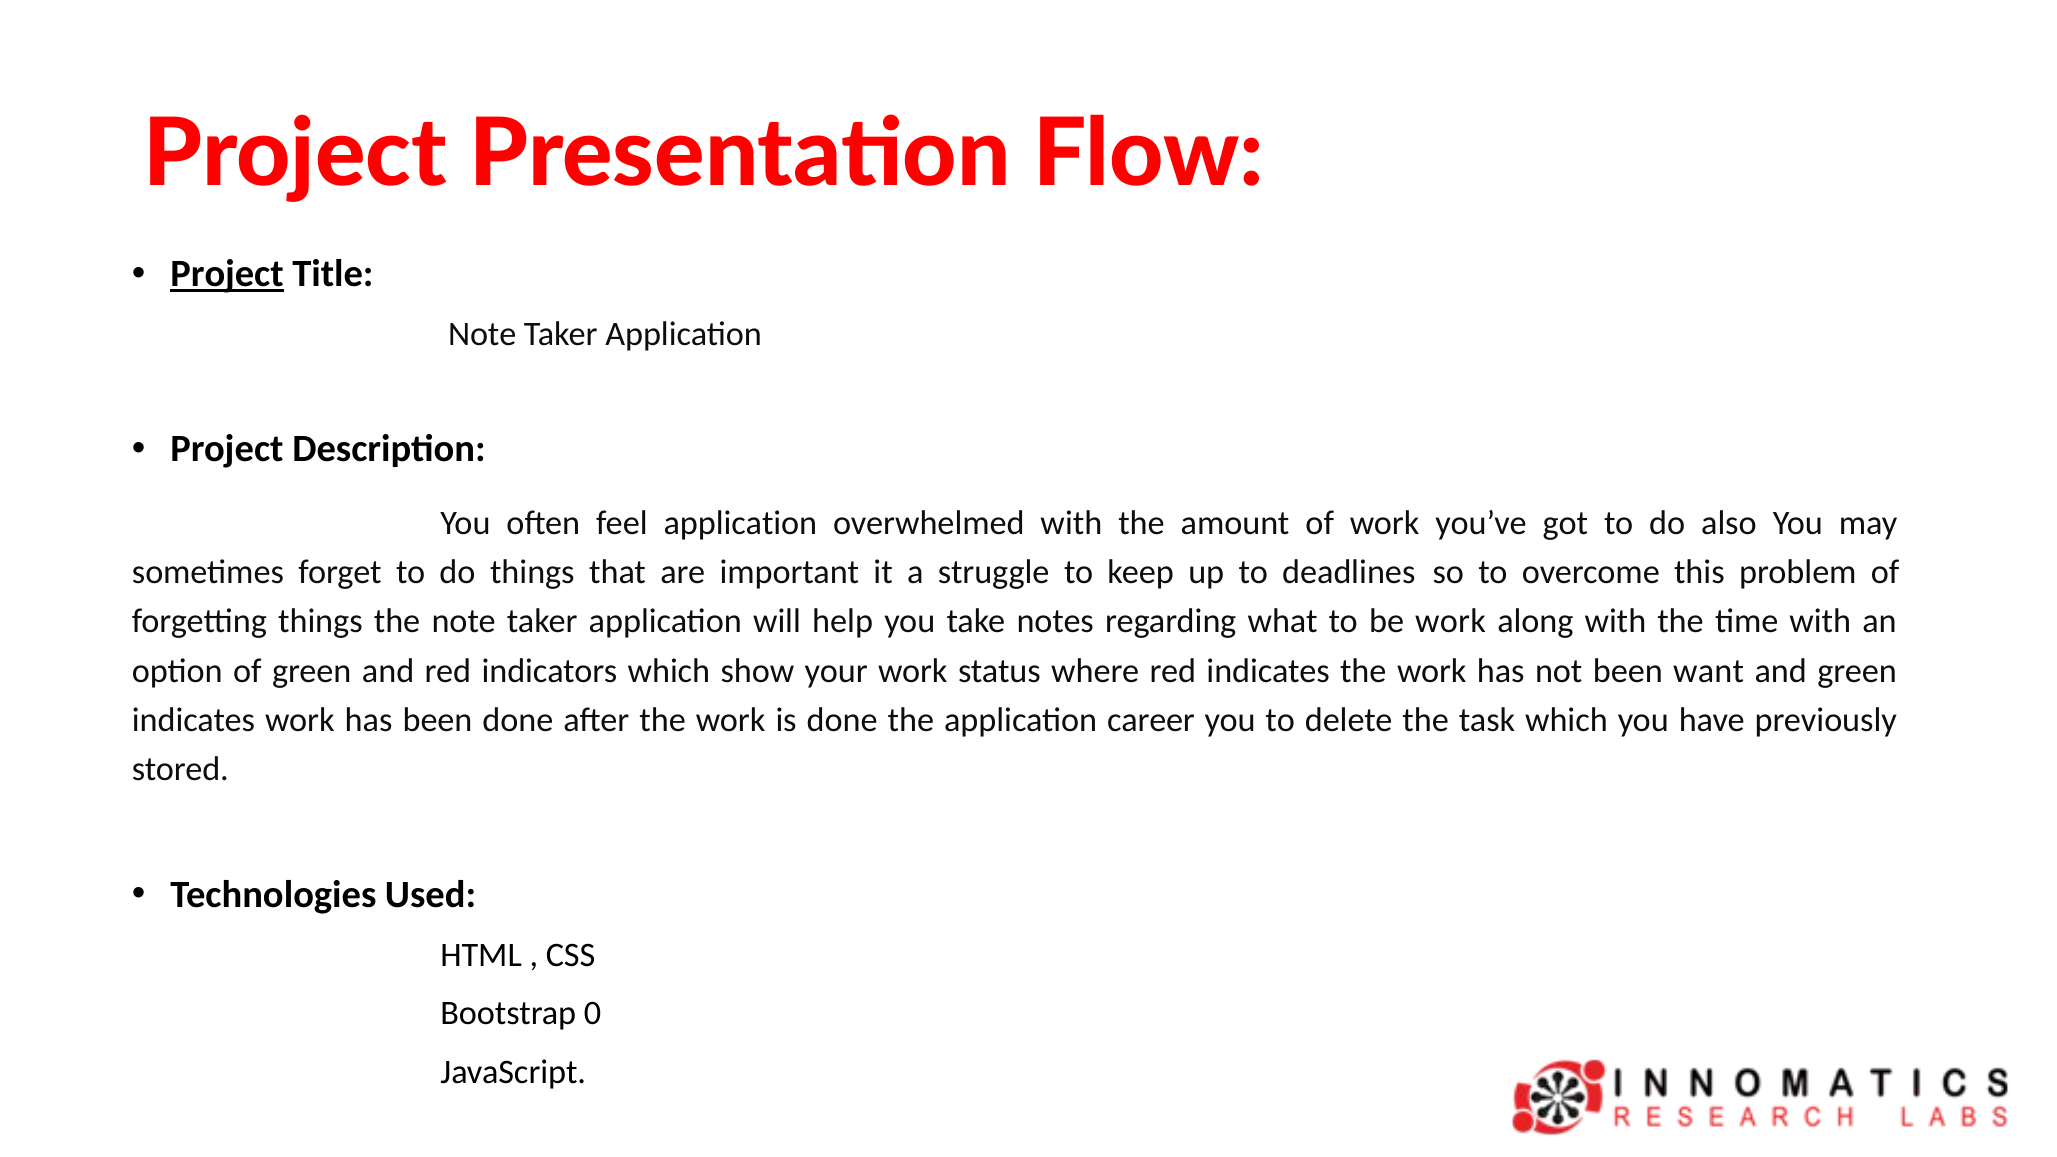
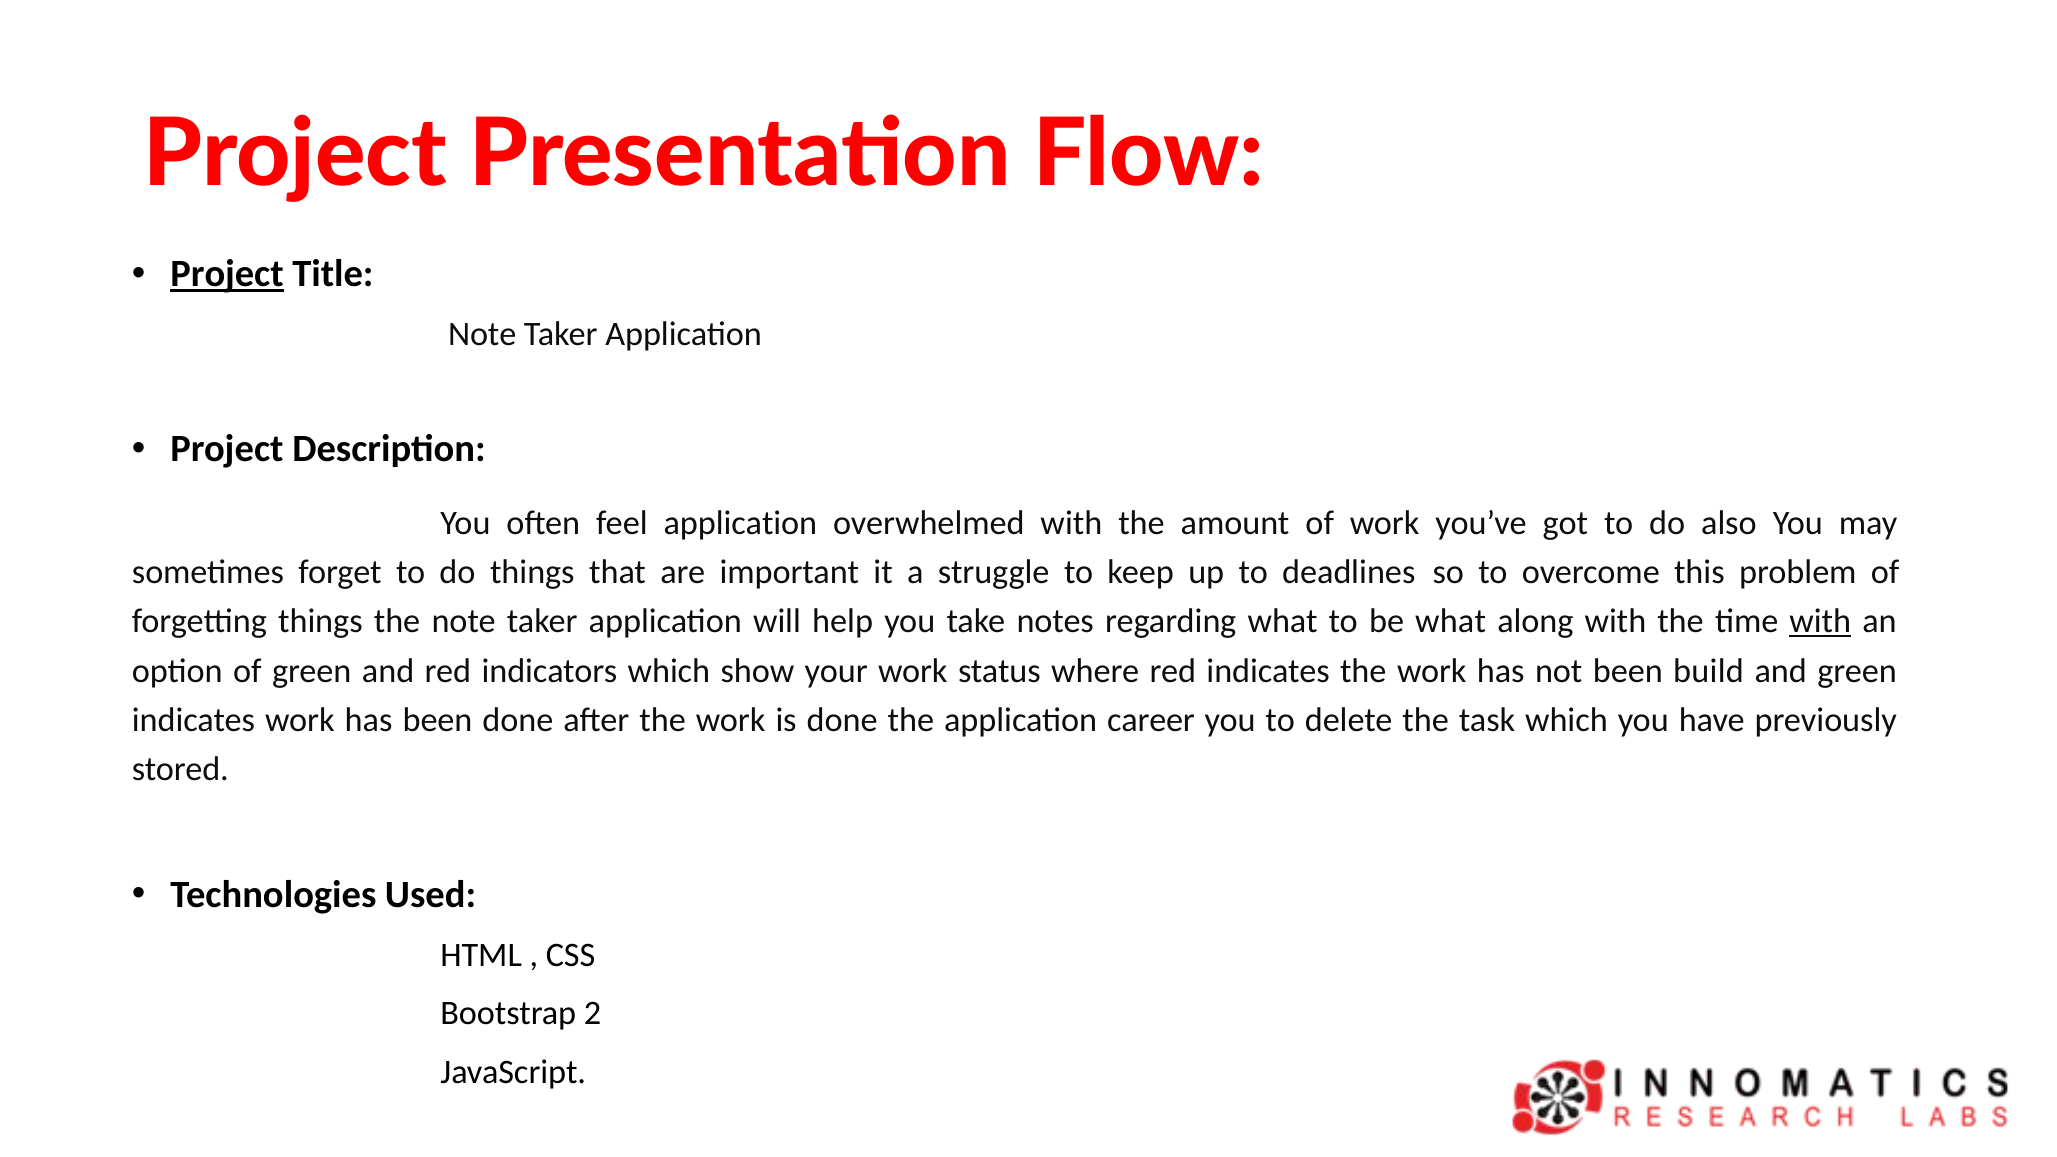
be work: work -> what (1451, 622)
with underline: none -> present (1820, 622)
want: want -> build (1709, 671)
0: 0 -> 2 (593, 1014)
